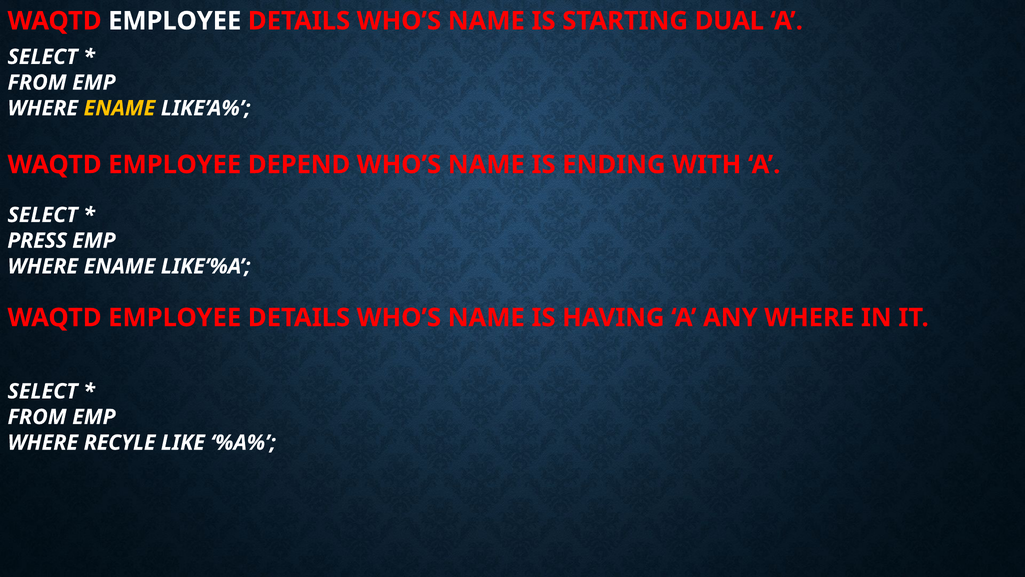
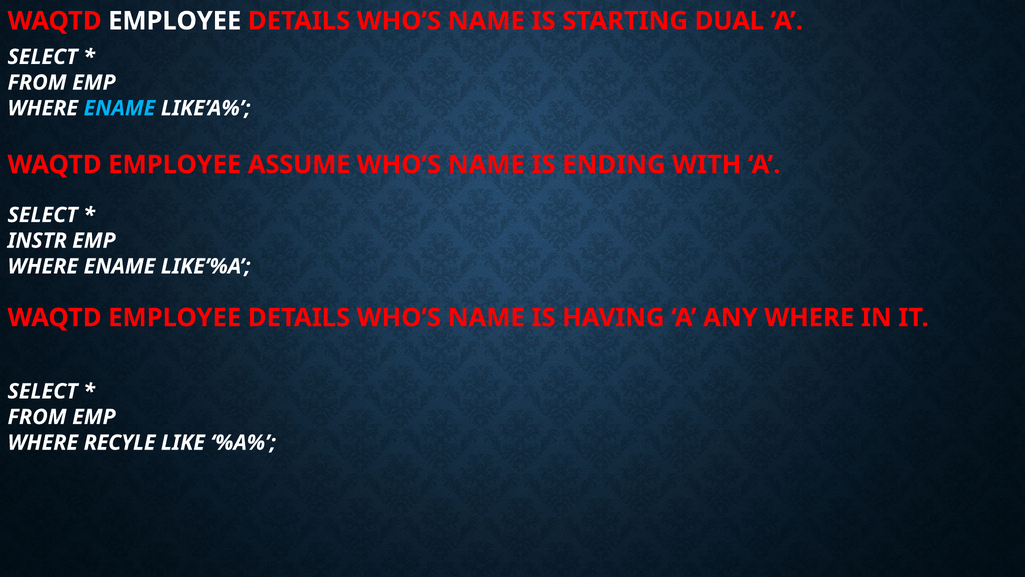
ENAME colour: yellow -> light blue (119, 108)
DEPEND: DEPEND -> ASSUME (299, 165)
PRESS: PRESS -> INSTR (37, 241)
